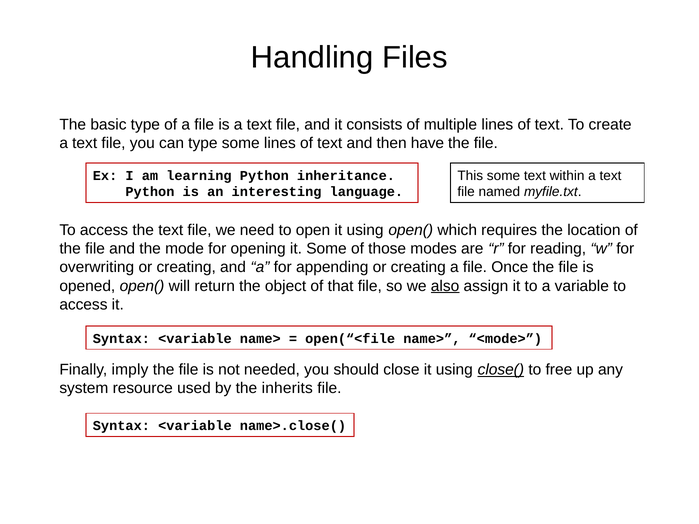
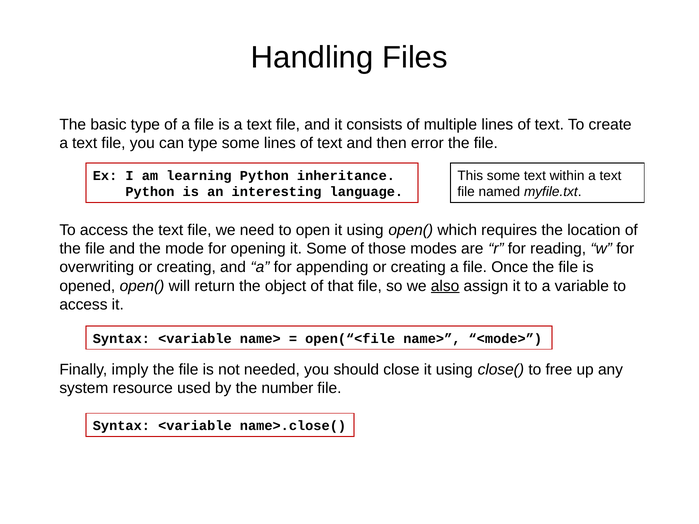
have: have -> error (427, 143)
close( underline: present -> none (501, 370)
inherits: inherits -> number (287, 389)
